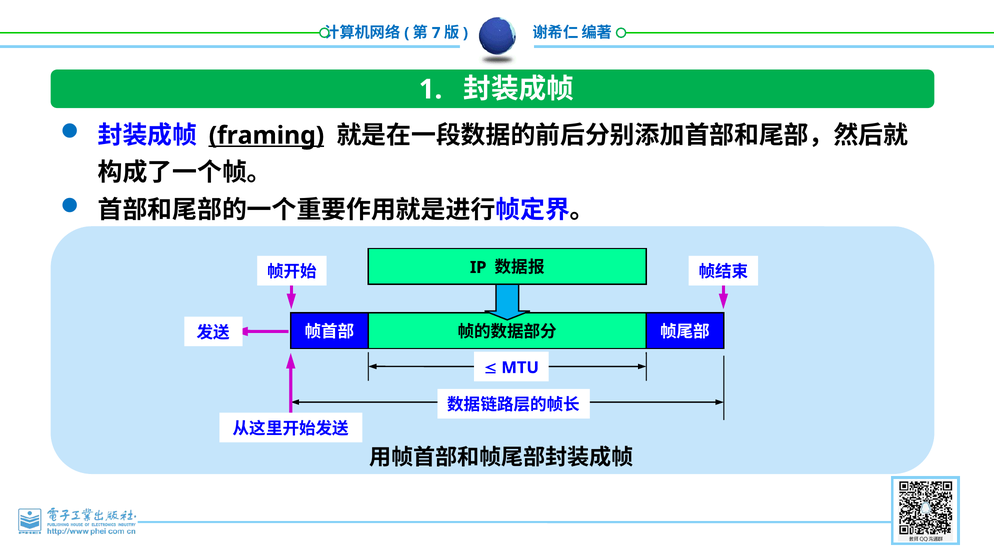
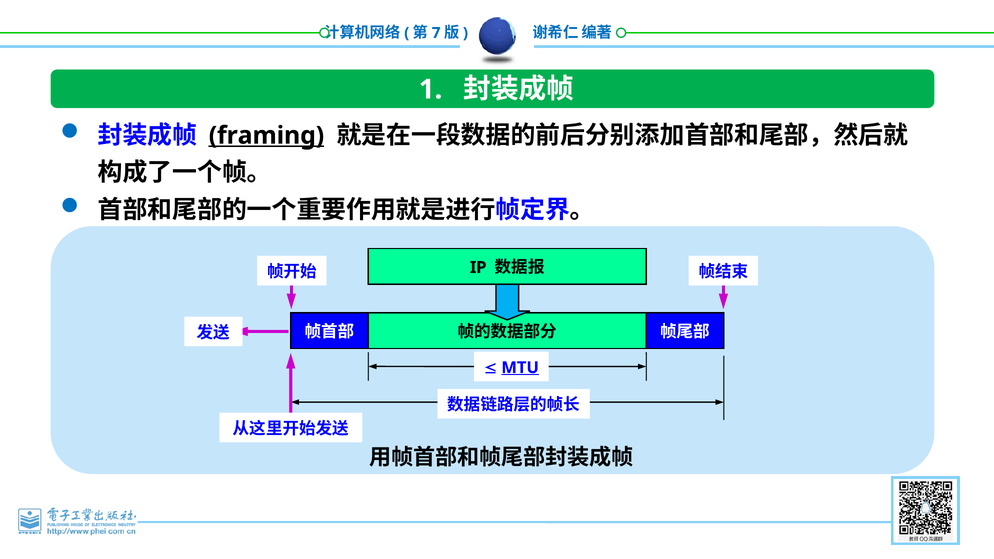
MTU underline: none -> present (520, 368)
